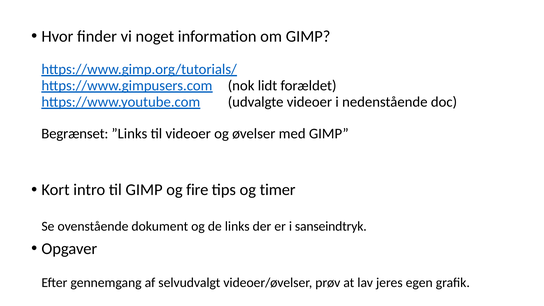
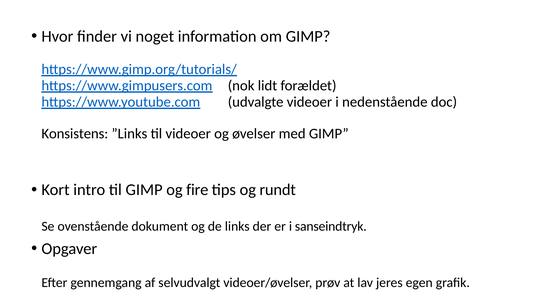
Begrænset: Begrænset -> Konsistens (75, 134)
timer: timer -> rundt (278, 190)
